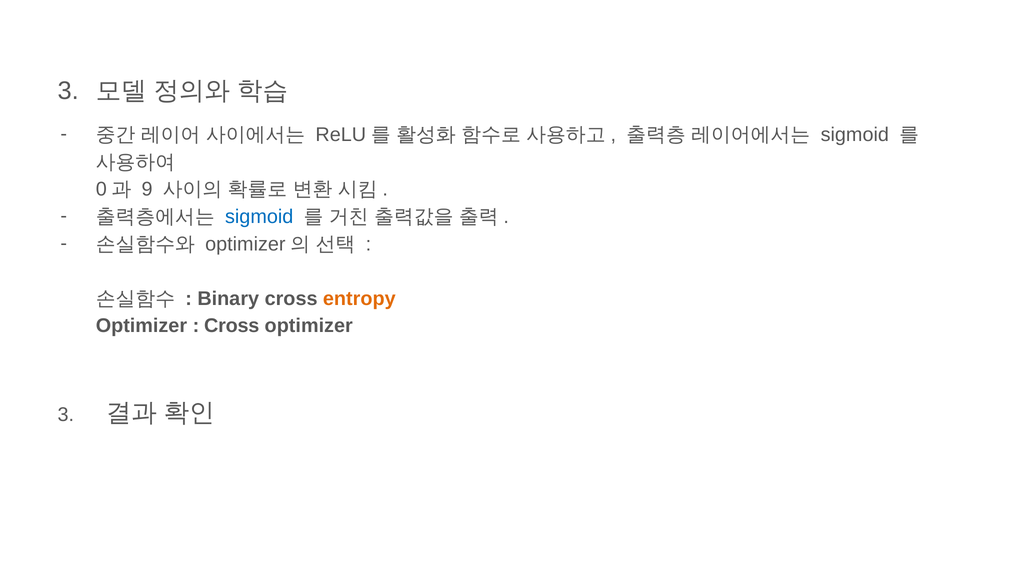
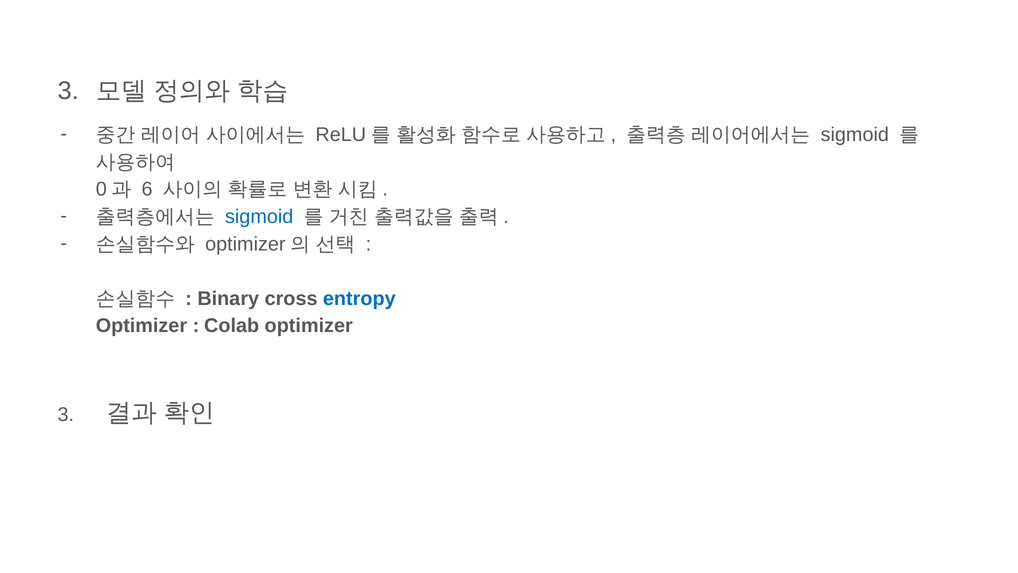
9: 9 -> 6 (147, 189)
entropy colour: orange -> blue (359, 298)
Cross: Cross -> Colab (232, 326)
